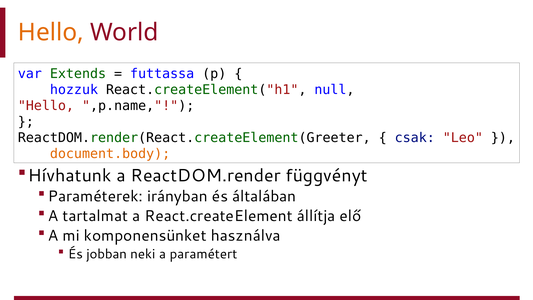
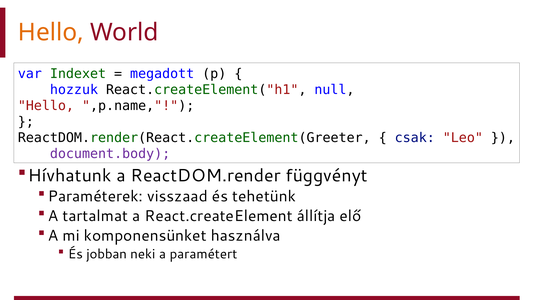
Extends: Extends -> Indexet (78, 74)
futtassa: futtassa -> megadott (162, 74)
document.body colour: orange -> purple (110, 154)
irányban: irányban -> visszaad (177, 196)
általában: általában -> tehetünk (264, 196)
